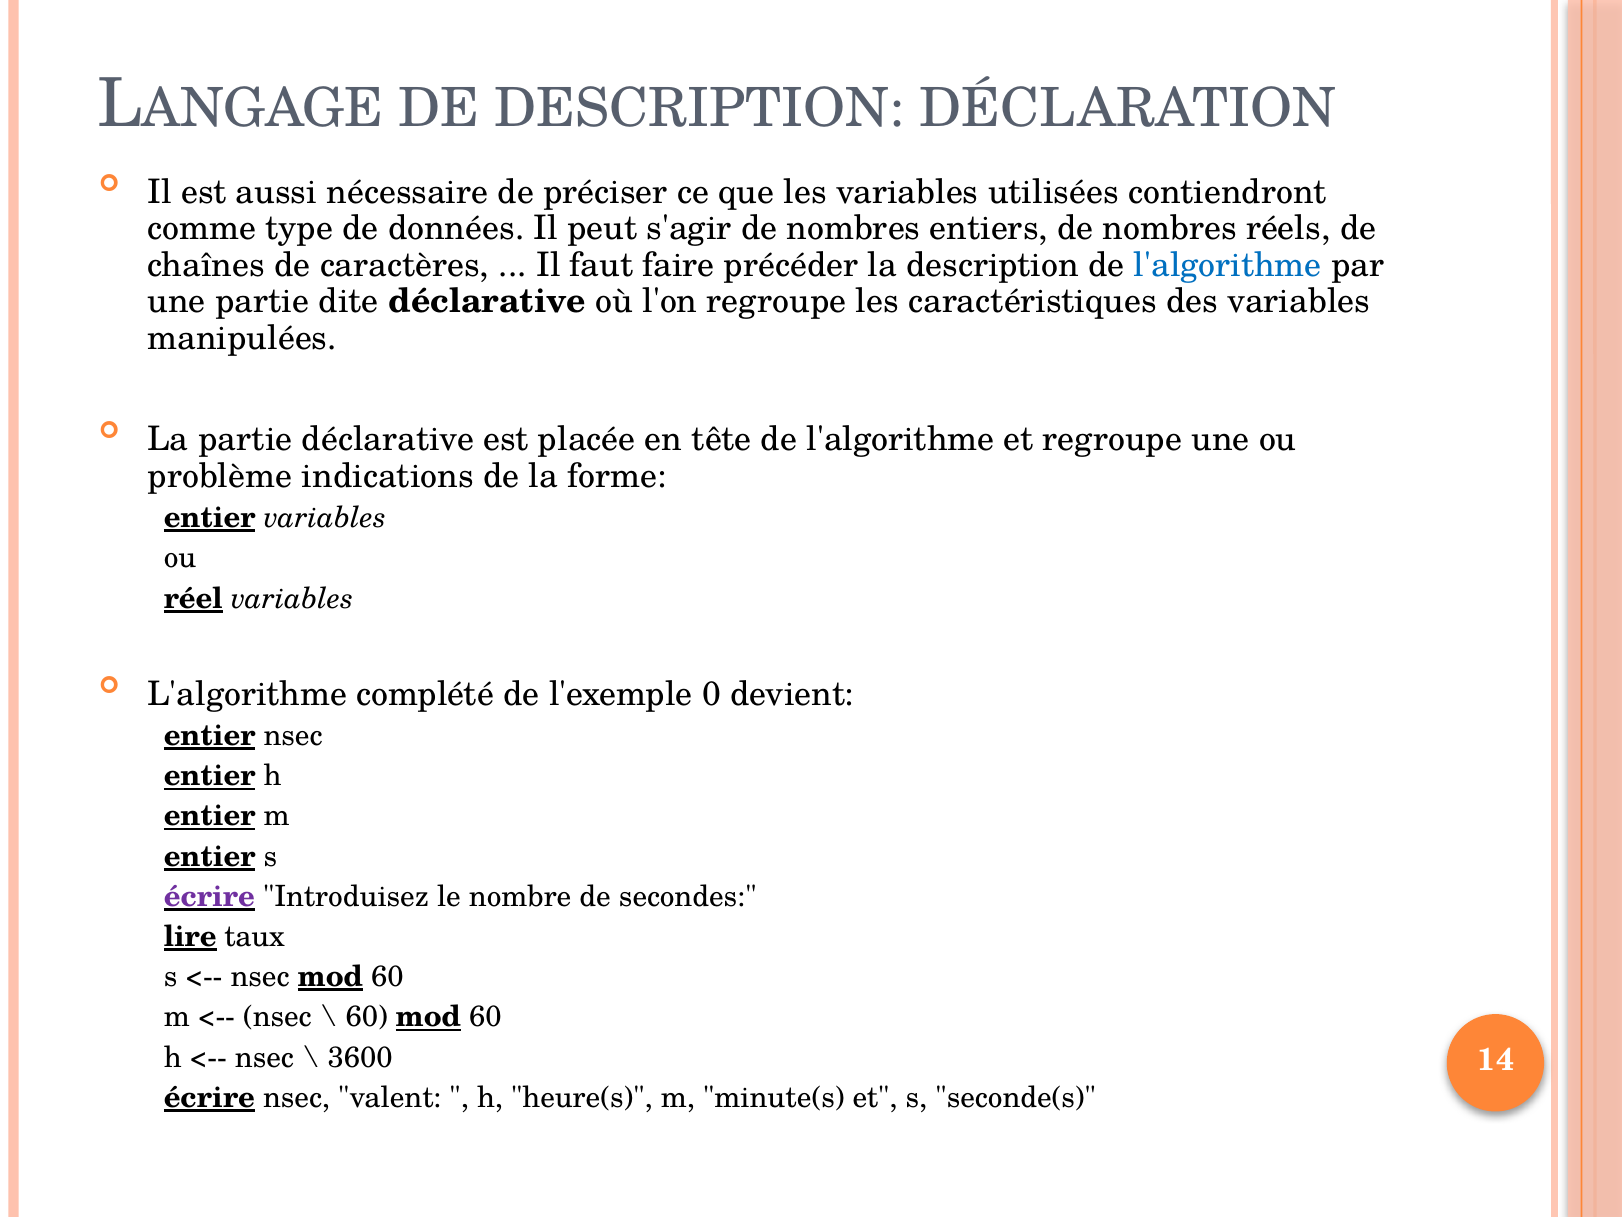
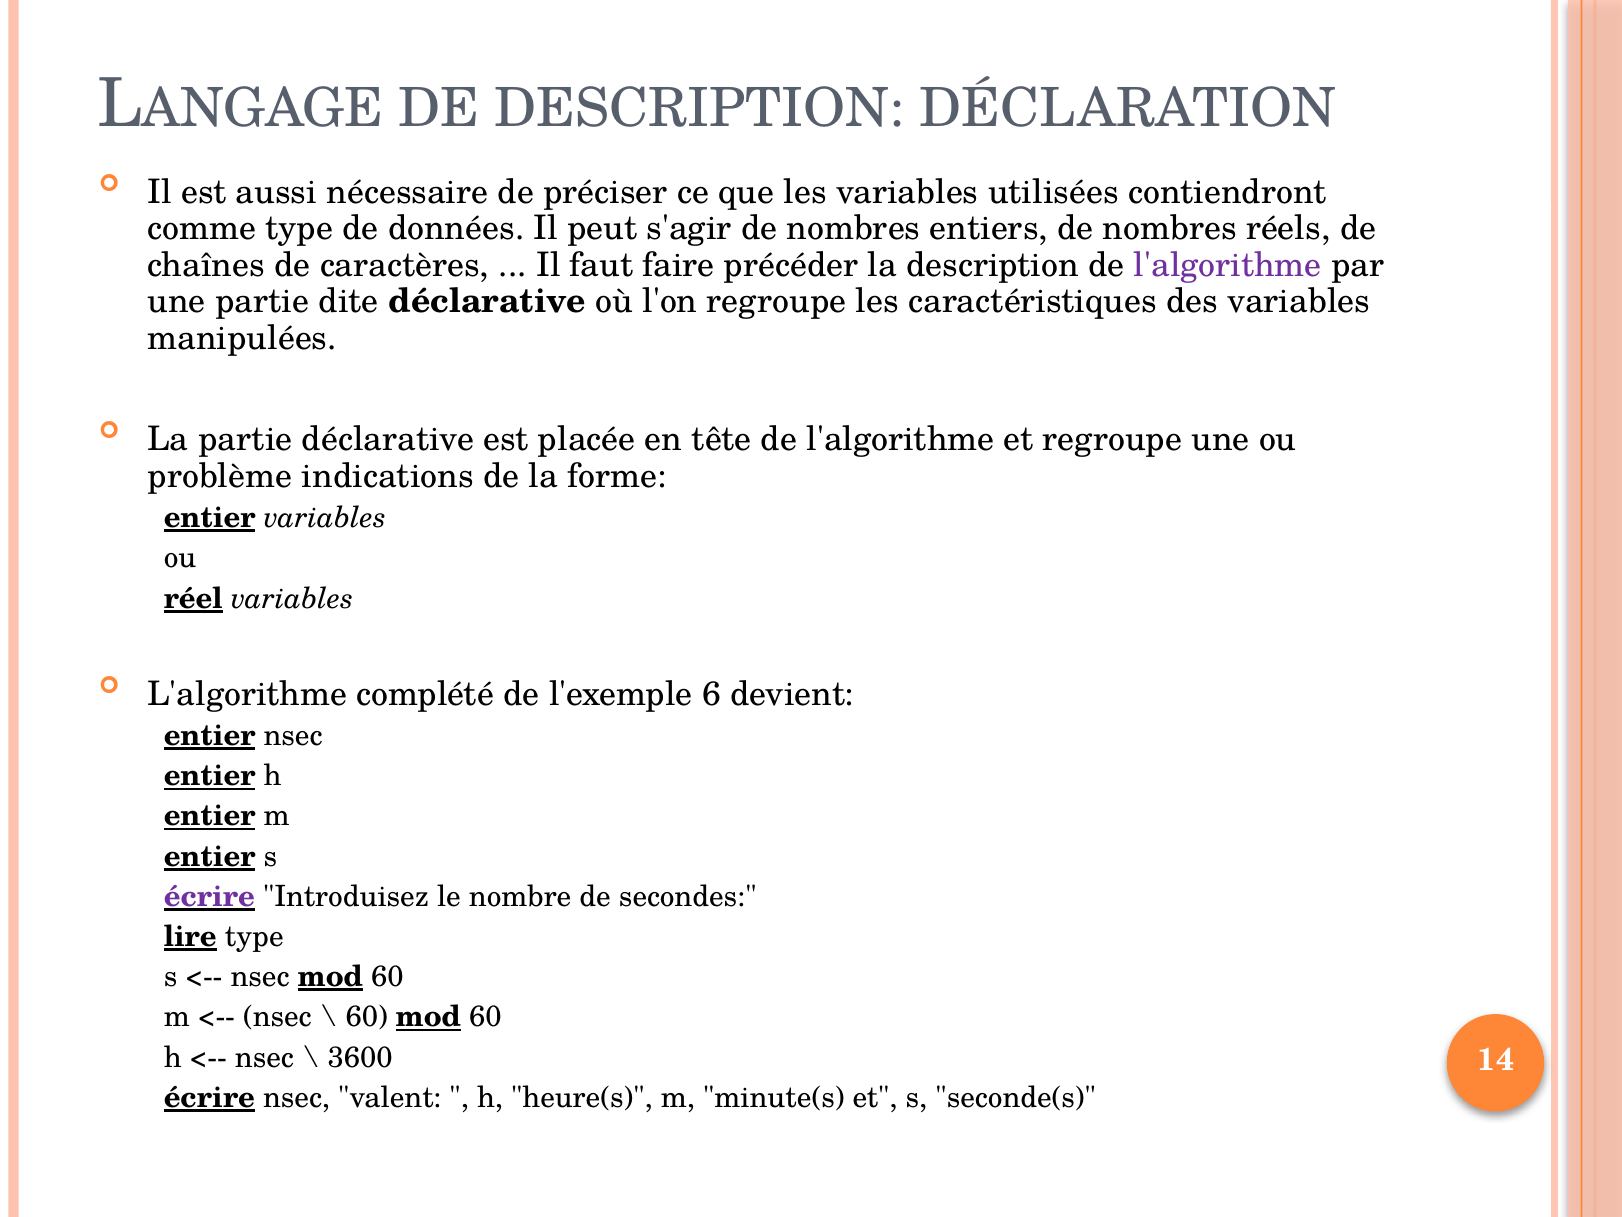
l'algorithme colour: blue -> purple (1228, 265)
0: 0 -> 6 (712, 694)
lire taux: taux -> type (254, 936)
